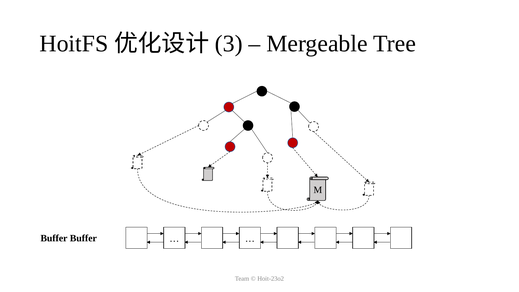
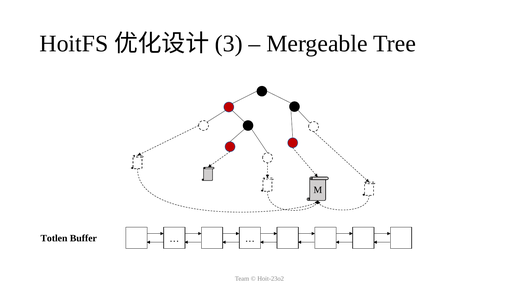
Buffer: Buffer -> Totlen (54, 238)
